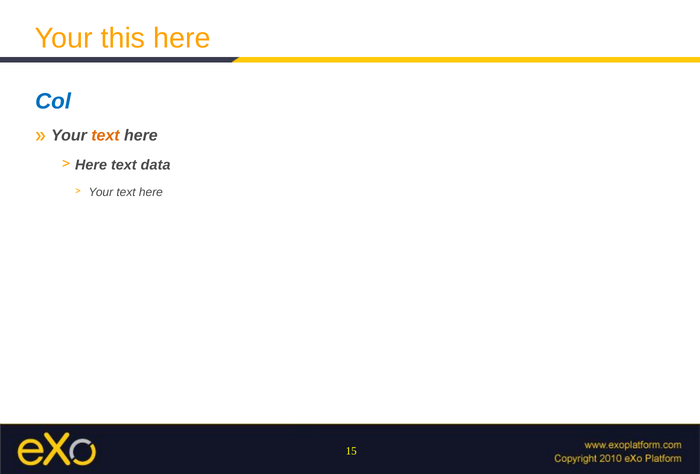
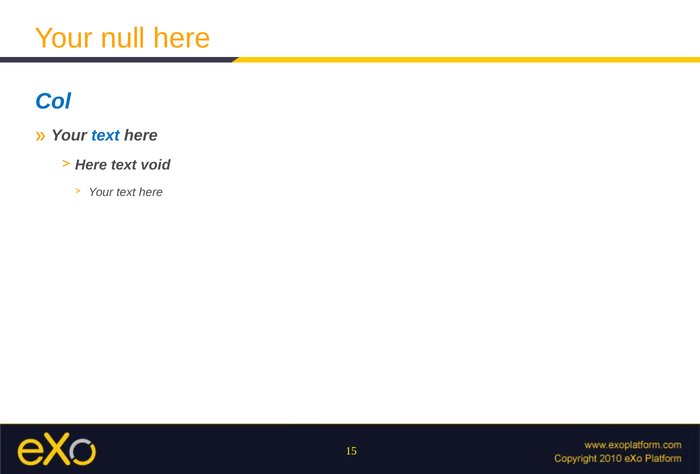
this: this -> null (123, 38)
text colour: orange -> blue (105, 136)
data: data -> void (156, 165)
